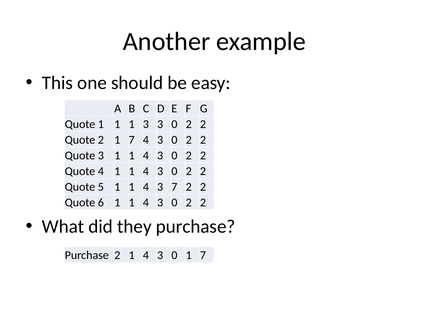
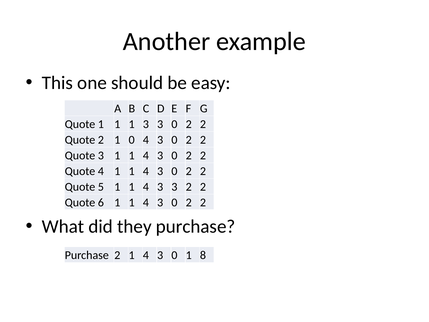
2 1 7: 7 -> 0 (132, 140)
4 3 7: 7 -> 3 (174, 187)
0 1 7: 7 -> 8 (203, 255)
